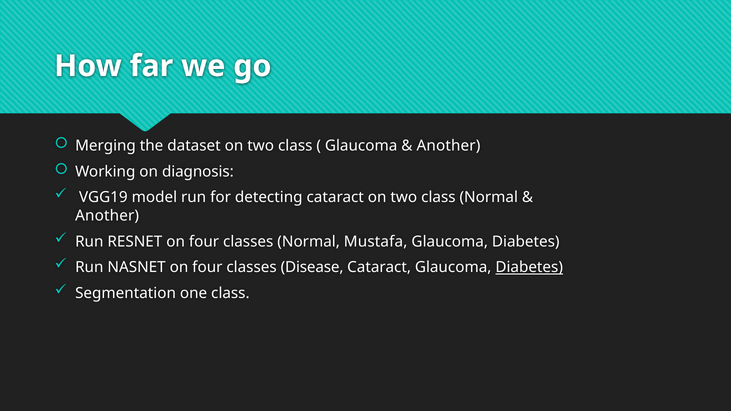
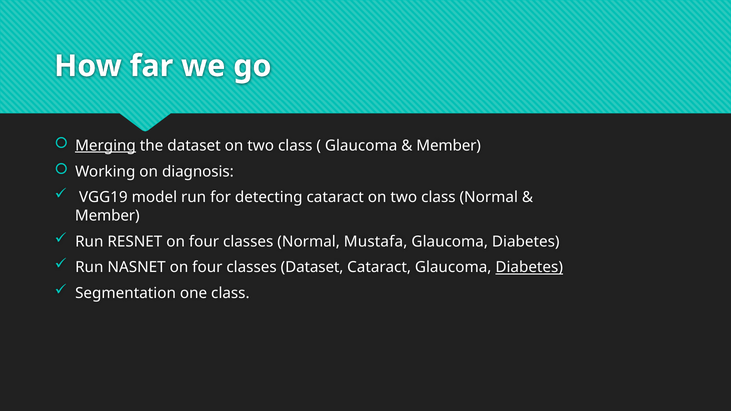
Merging underline: none -> present (105, 146)
Another: Another -> Member (449, 146)
Another: Another -> Member (107, 216)
classes Disease: Disease -> Dataset (312, 268)
